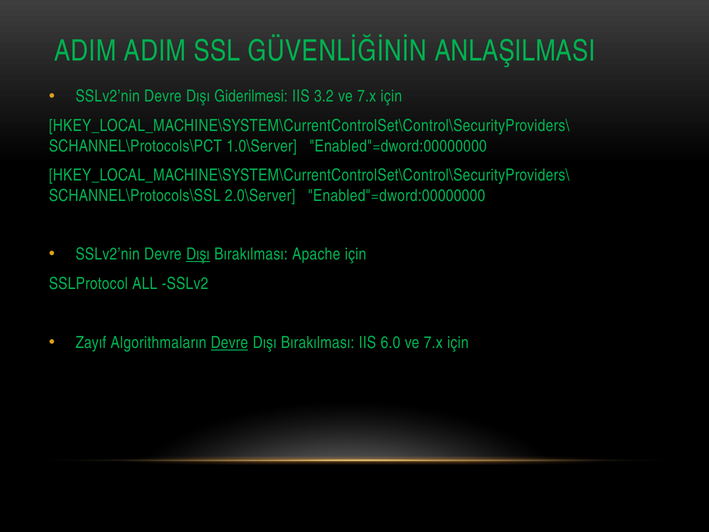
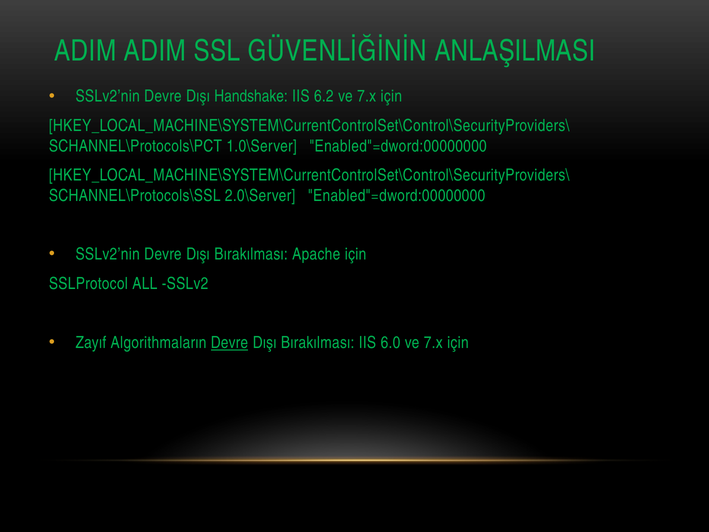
Giderilmesi: Giderilmesi -> Handshake (251, 96)
3.2: 3.2 -> 6.2 (324, 96)
Dışı underline: present -> none (198, 254)
